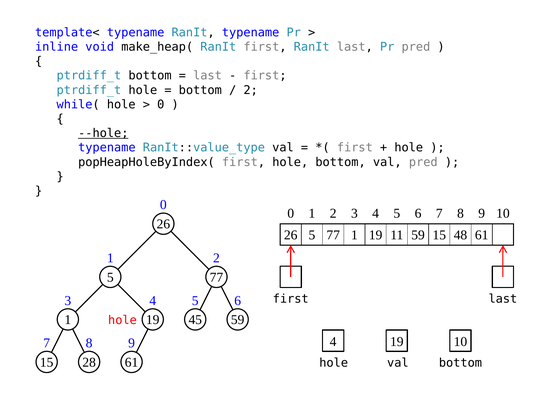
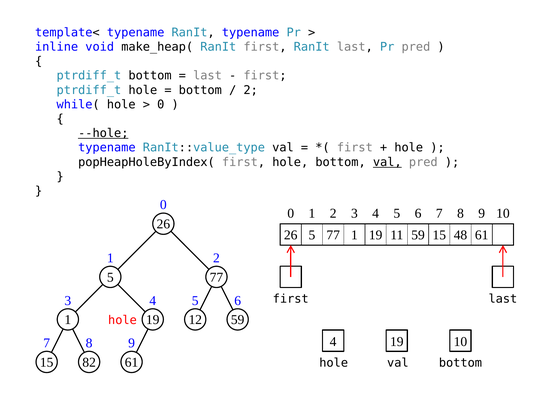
val underline: none -> present (387, 162)
45: 45 -> 12 (195, 319)
28: 28 -> 82 (89, 362)
